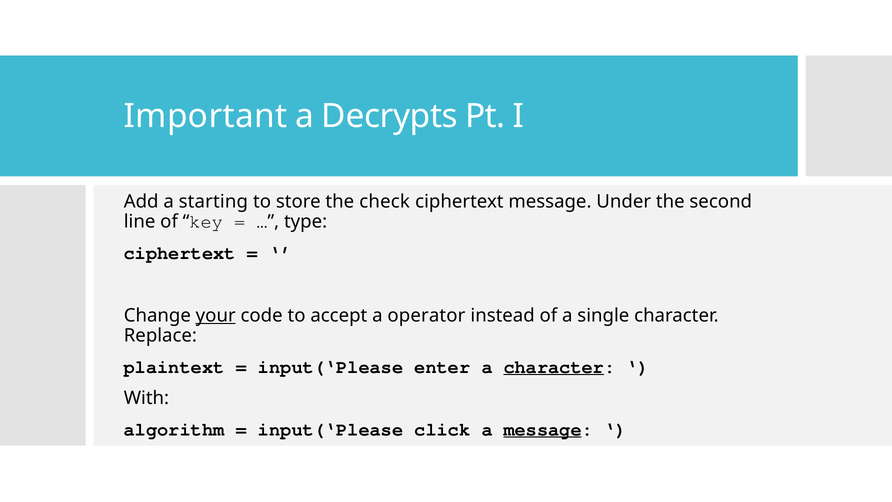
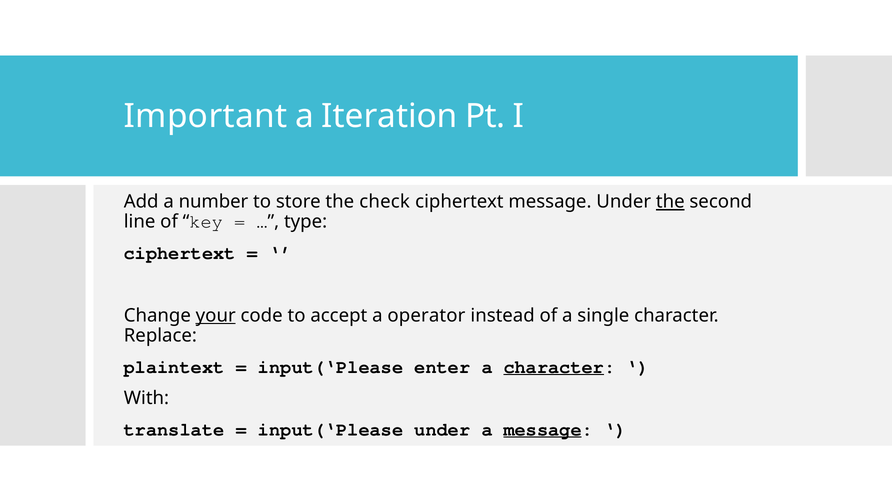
Decrypts: Decrypts -> Iteration (390, 116)
starting: starting -> number (213, 202)
the underline: none -> present (670, 202)
algorithm: algorithm -> translate (174, 429)
input(‘Please click: click -> under (442, 429)
